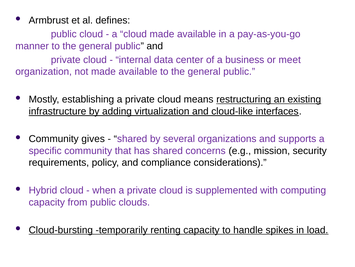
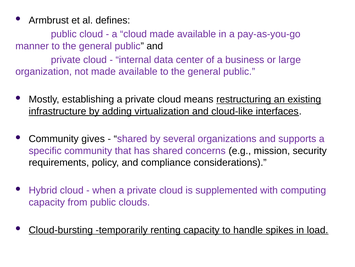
meet: meet -> large (290, 60)
